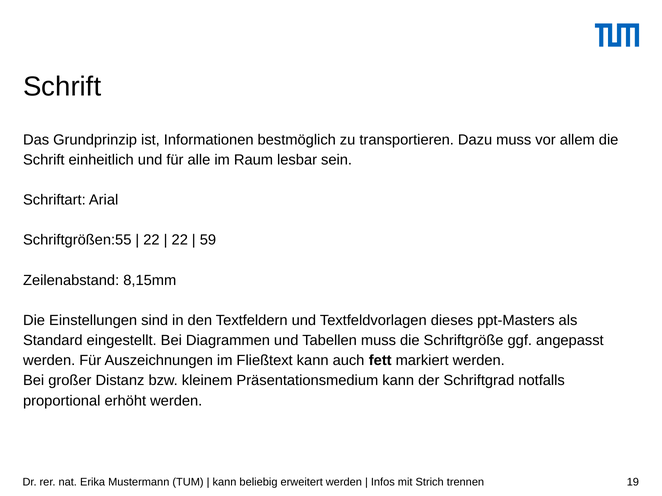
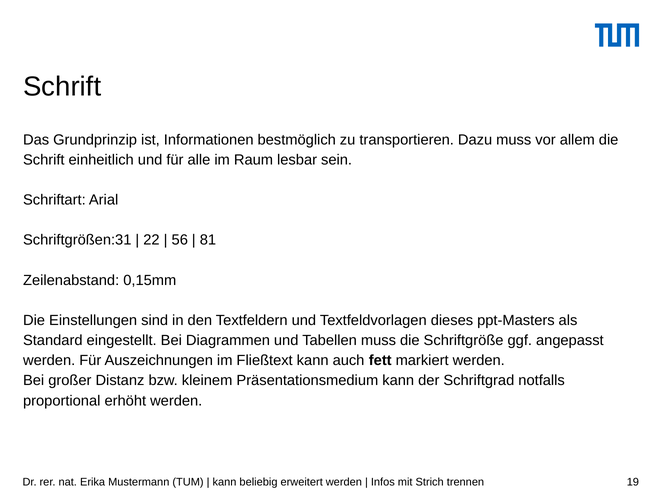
Schriftgrößen:55: Schriftgrößen:55 -> Schriftgrößen:31 (77, 240)
22: 22 -> 56 (180, 240)
59: 59 -> 81 (208, 240)
8,15mm: 8,15mm -> 0,15mm (150, 281)
